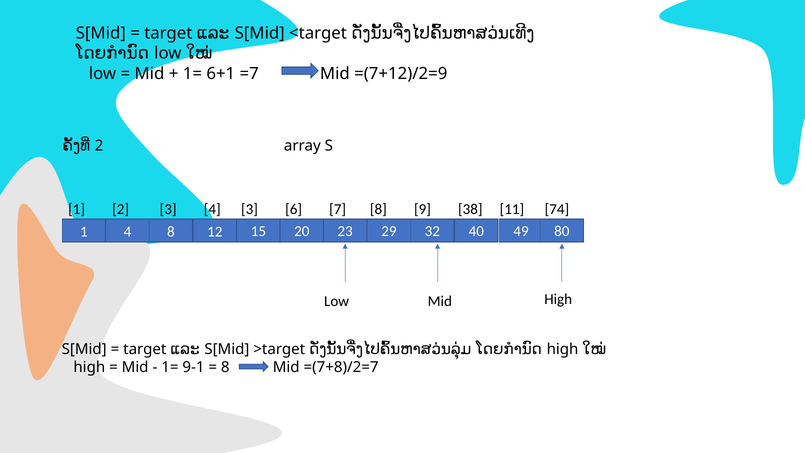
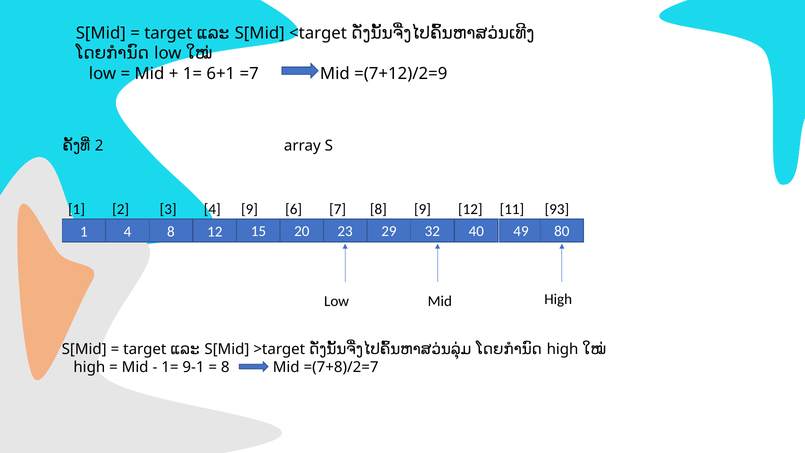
4 3: 3 -> 9 (250, 209)
9 38: 38 -> 12 (470, 209)
74: 74 -> 93 (557, 209)
